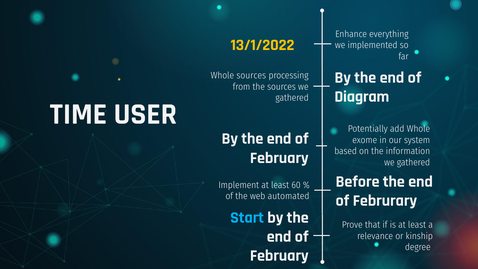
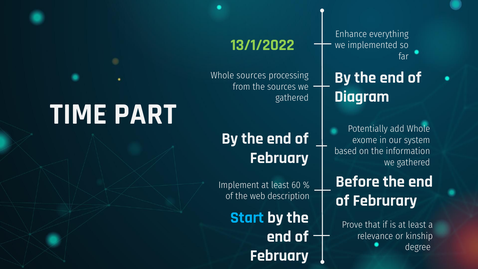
13/1/2022 colour: yellow -> light green (263, 45)
USER: USER -> PART (145, 114)
automated: automated -> description (289, 196)
